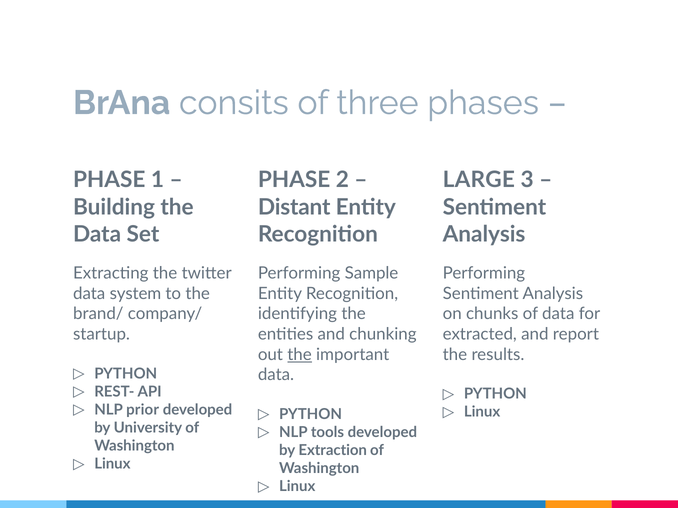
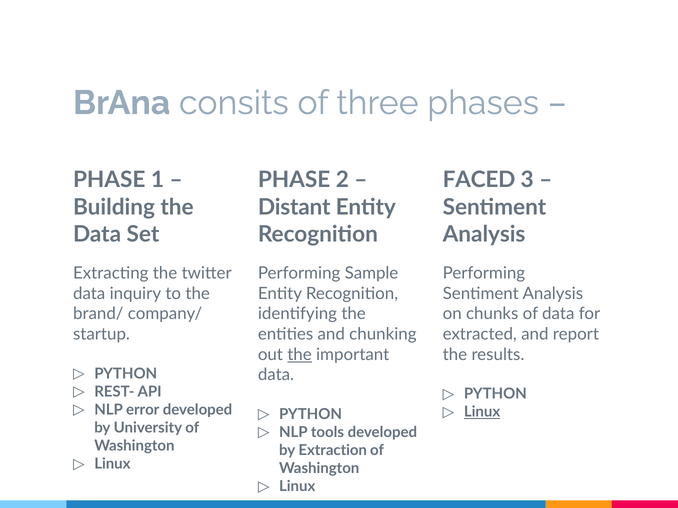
LARGE: LARGE -> FACED (479, 180)
system: system -> inquiry (135, 294)
prior: prior -> error (143, 410)
Linux underline: none -> present (482, 412)
